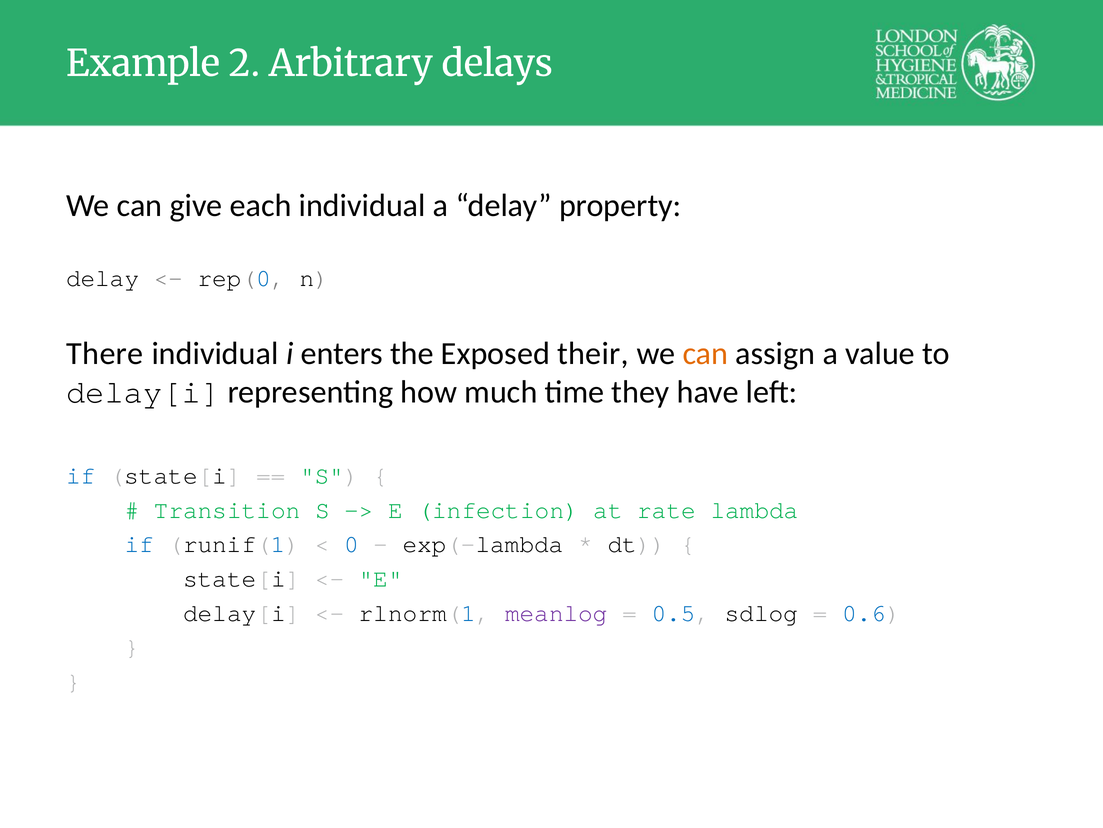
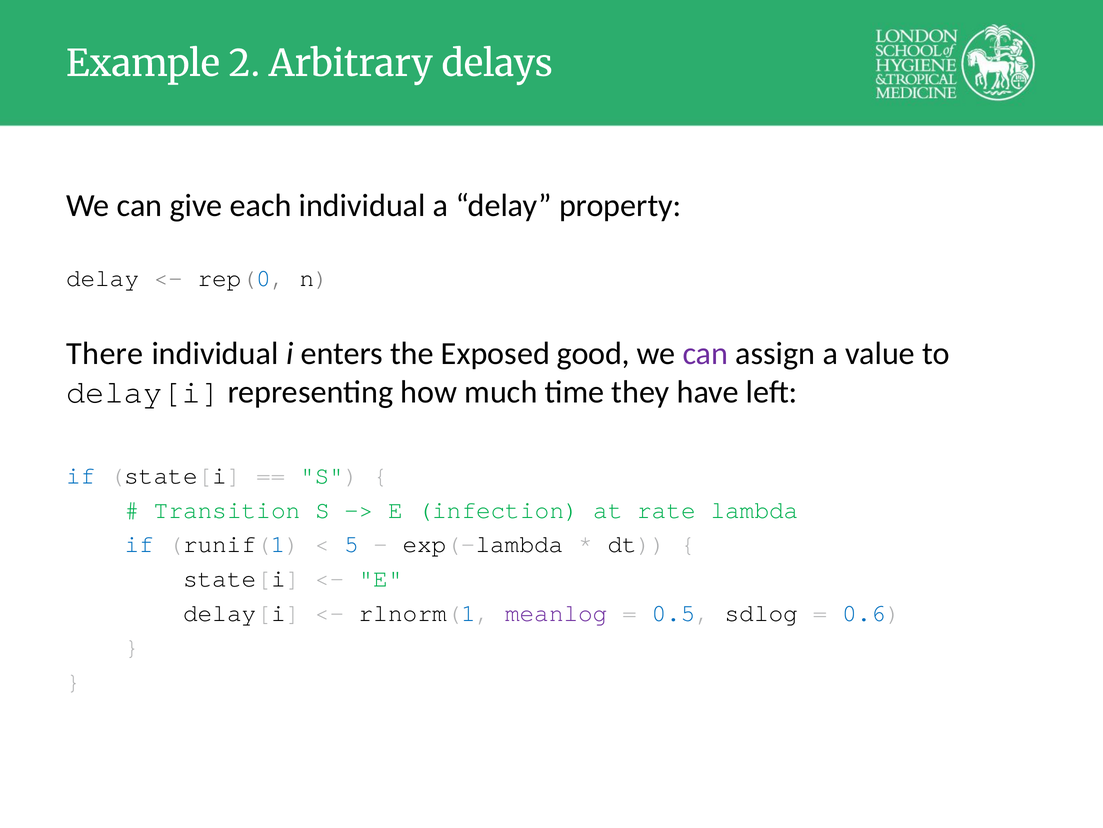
their: their -> good (593, 353)
can colour: orange -> purple (705, 353)
0: 0 -> 5 (351, 544)
